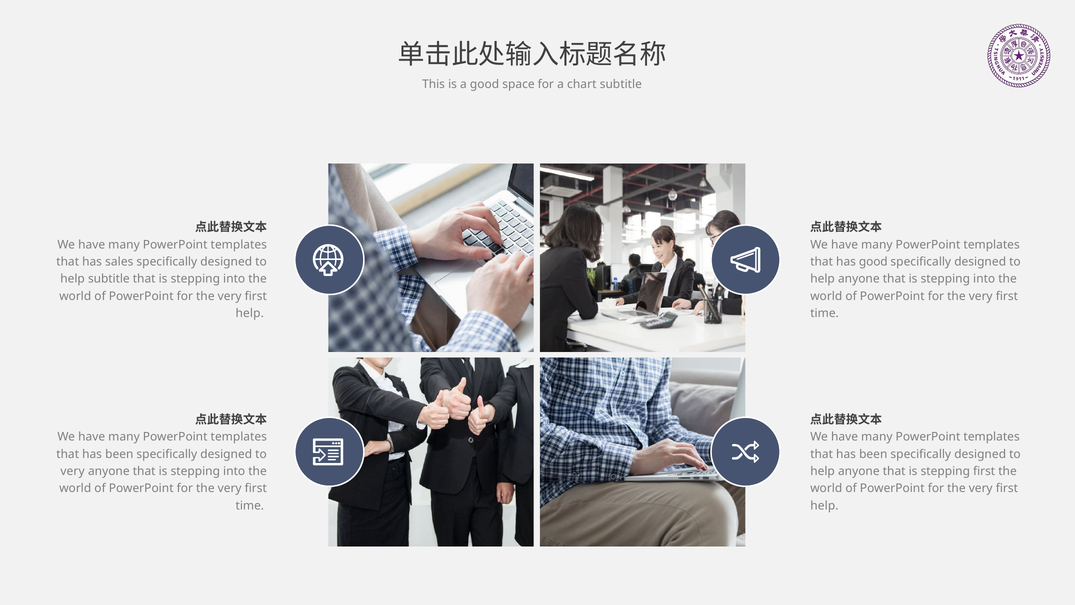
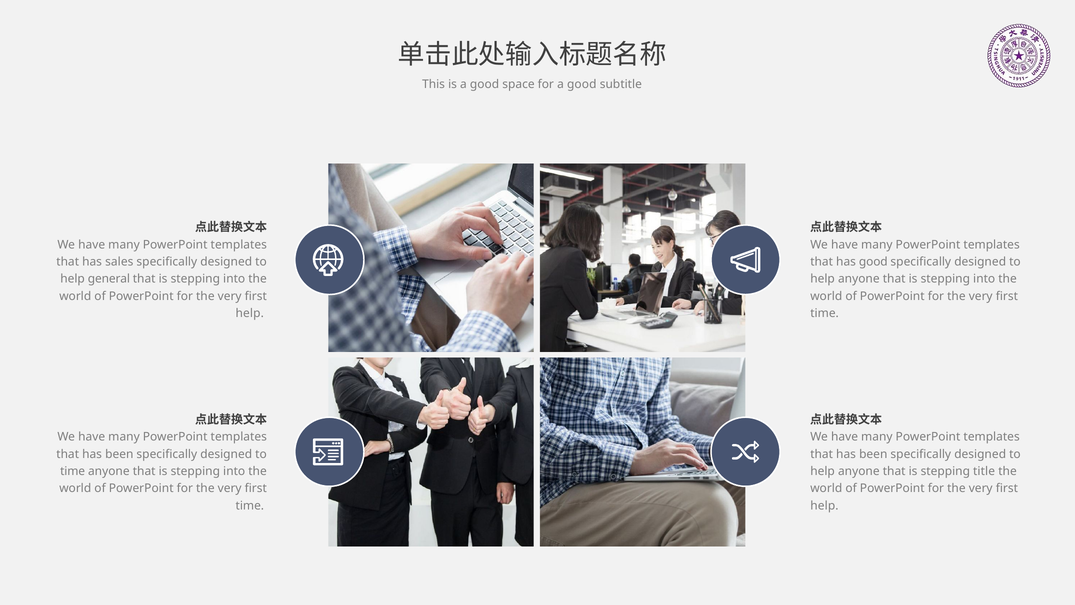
for a chart: chart -> good (582, 84)
help subtitle: subtitle -> general (109, 279)
very: very -> time (73, 471)
stepping first: first -> title (984, 471)
